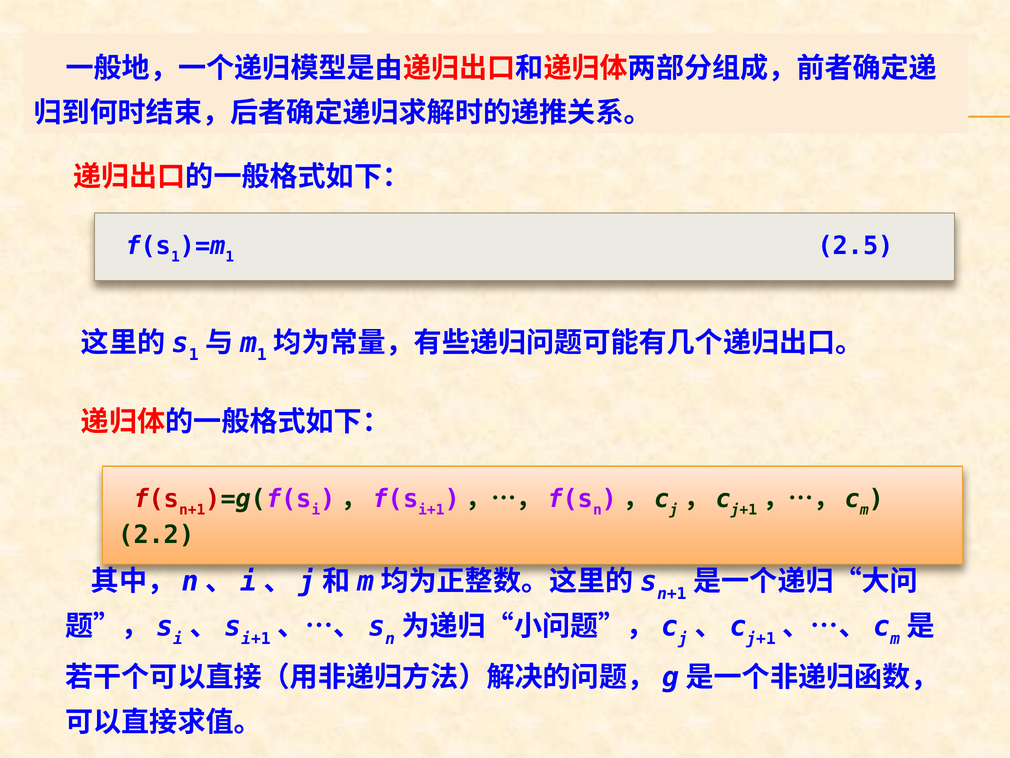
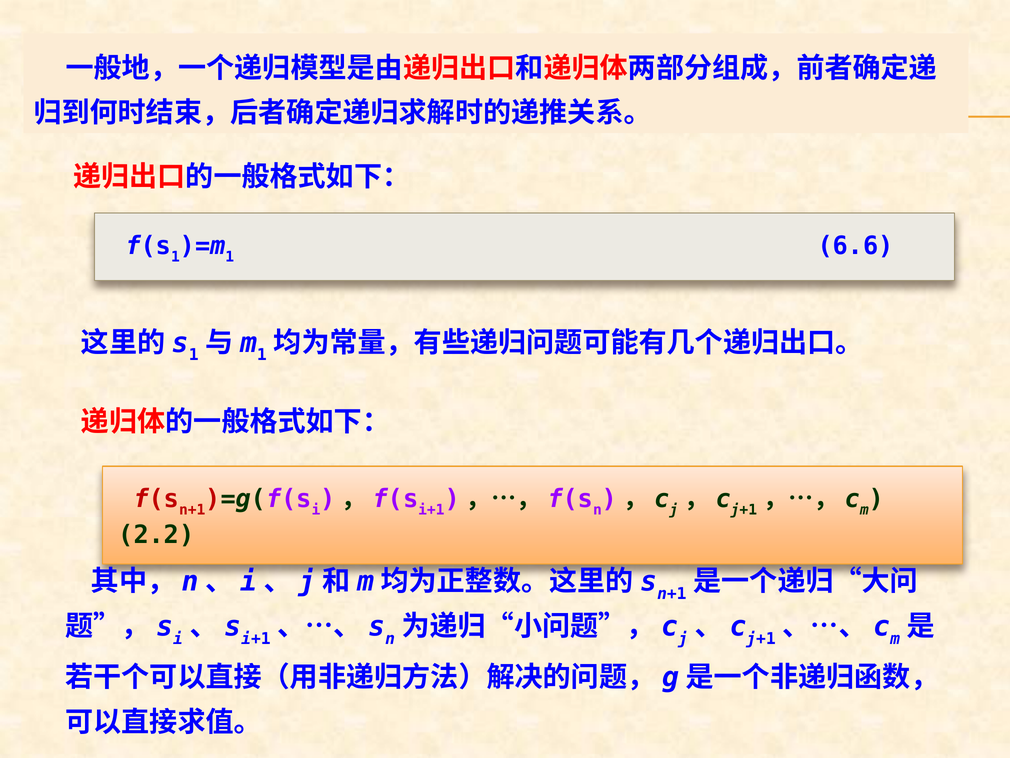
2.5: 2.5 -> 6.6 (856, 246)
